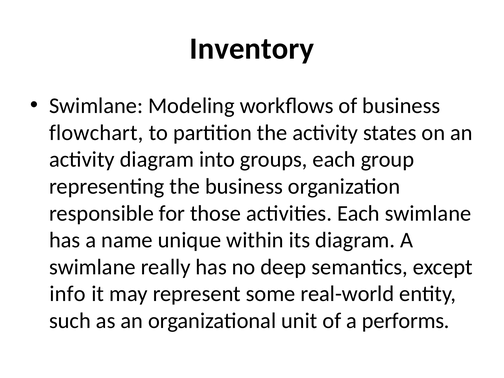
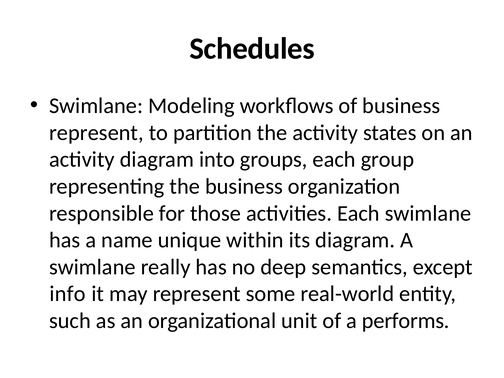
Inventory: Inventory -> Schedules (252, 49)
flowchart: flowchart -> represent (96, 133)
